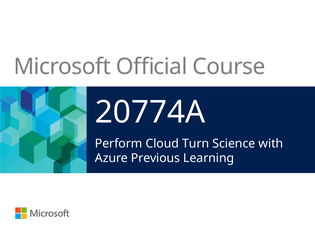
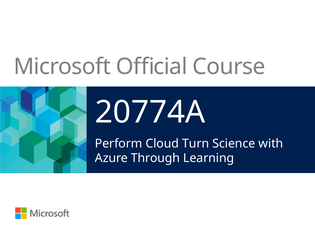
Previous: Previous -> Through (155, 158)
